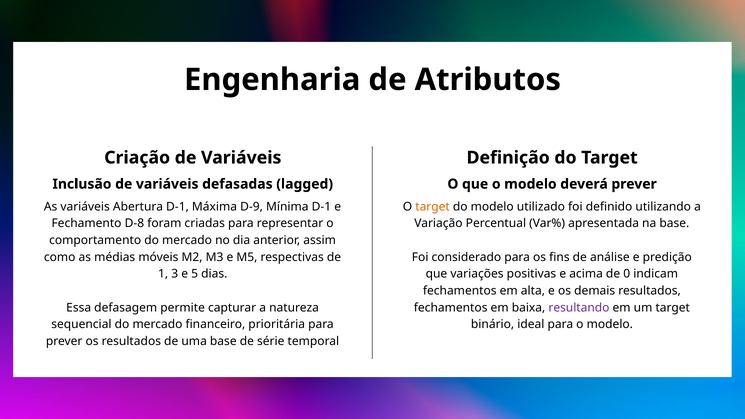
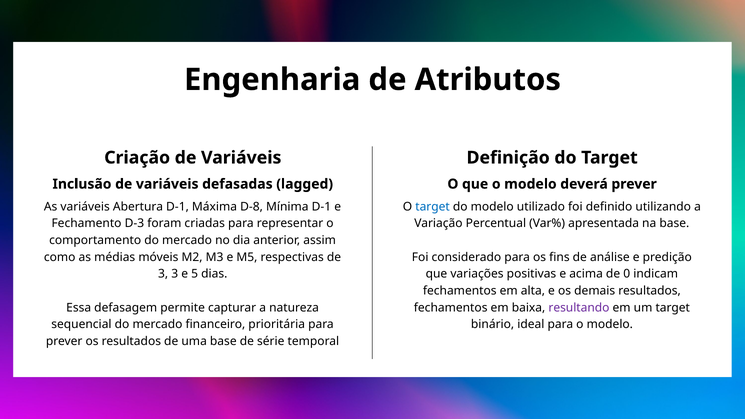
D-9: D-9 -> D-8 (252, 207)
target colour: orange -> blue (433, 207)
D-8: D-8 -> D-3 (134, 223)
1: 1 -> 3 (163, 274)
